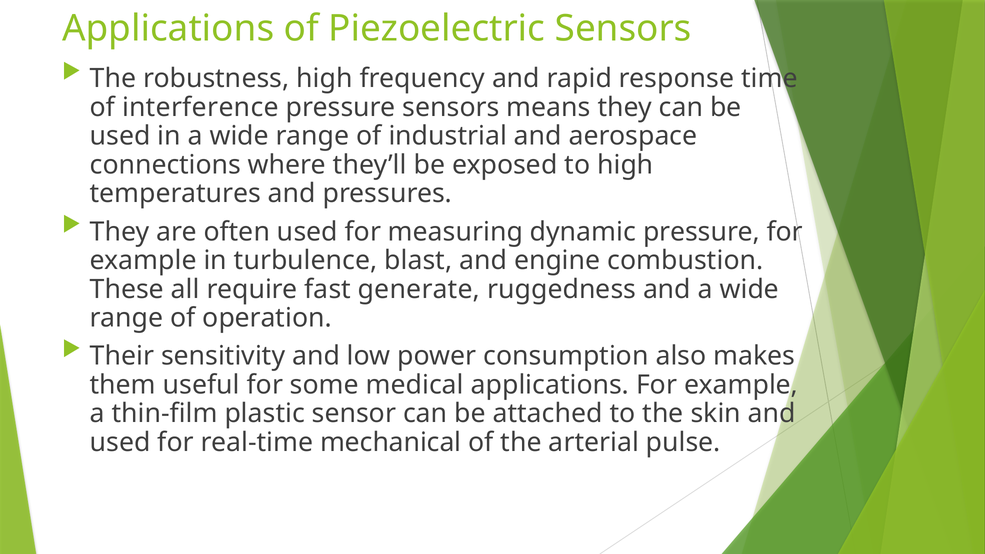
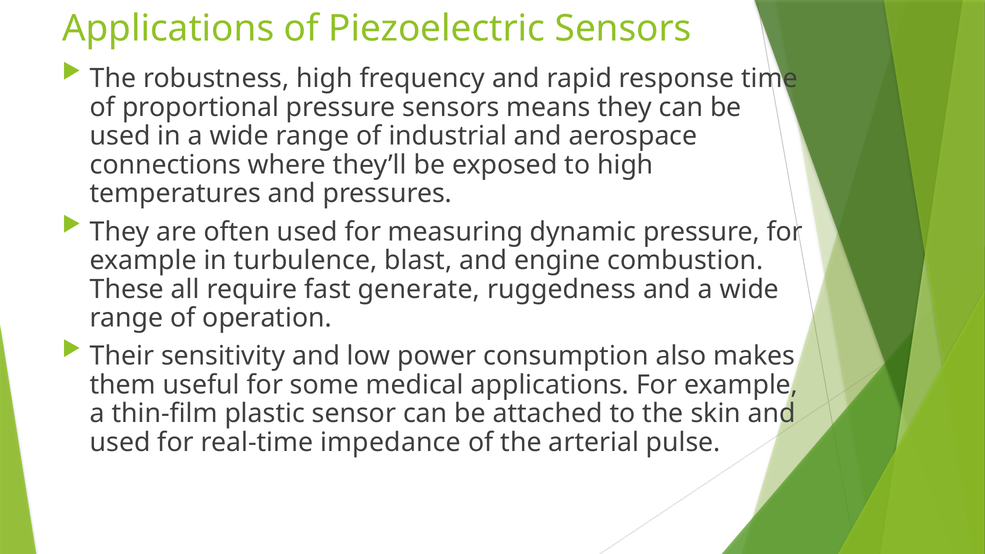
interference: interference -> proportional (201, 107)
mechanical: mechanical -> impedance (391, 443)
